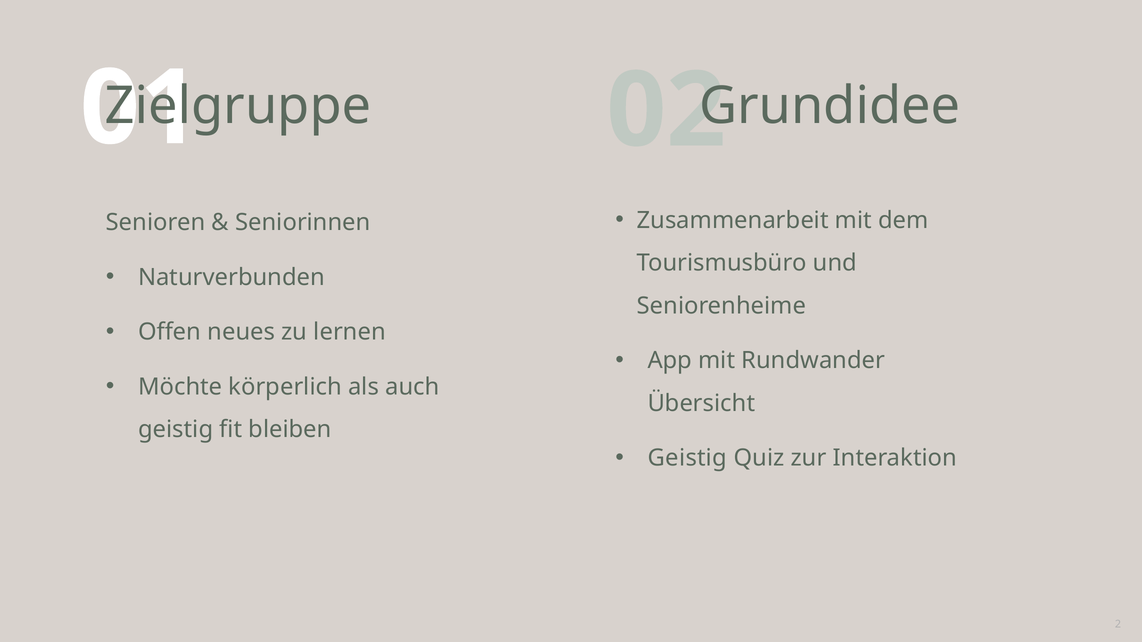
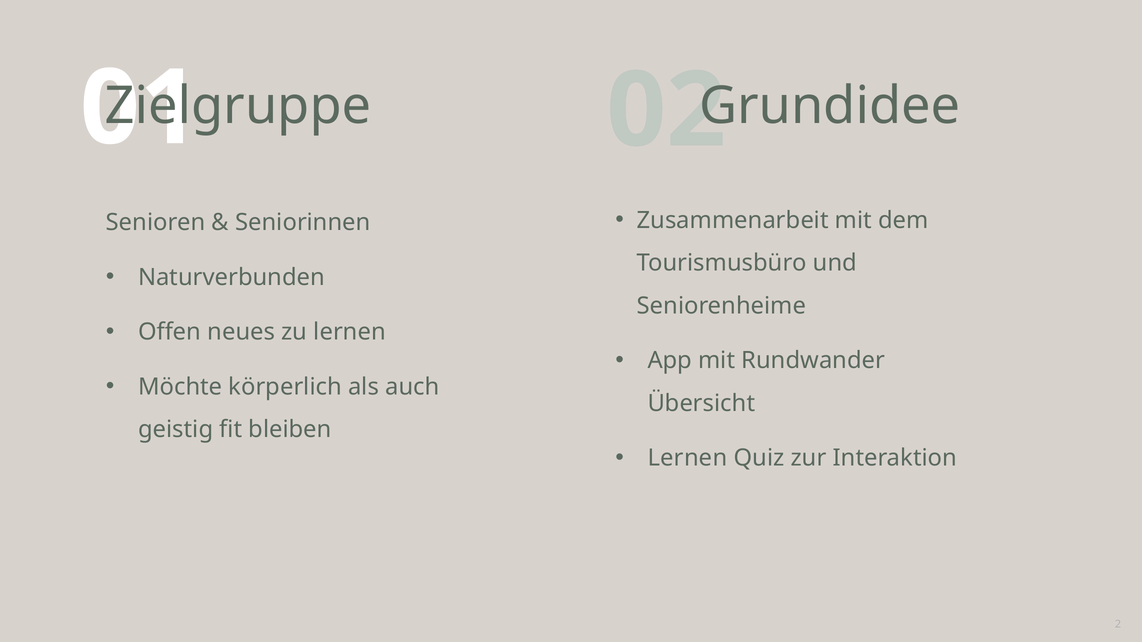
Geistig: Geistig -> Lernen (687, 458)
